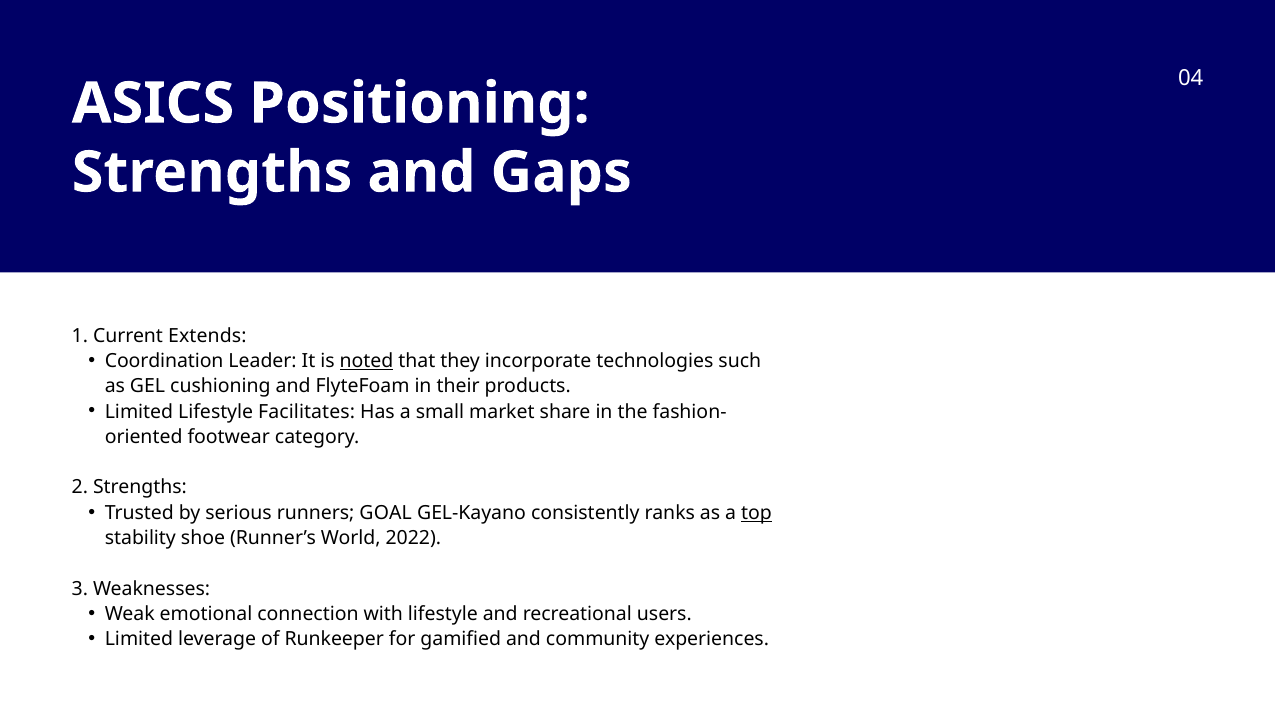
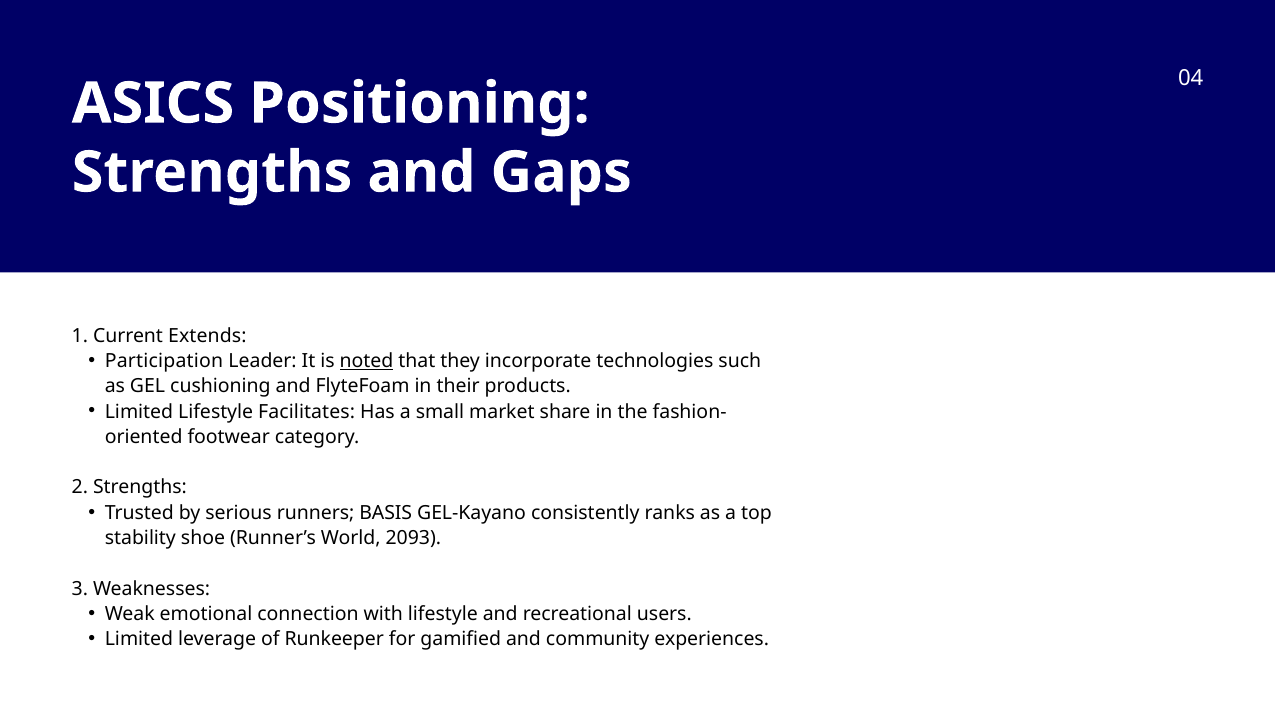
Coordination: Coordination -> Participation (164, 361)
GOAL: GOAL -> BASIS (386, 513)
top underline: present -> none (757, 513)
2022: 2022 -> 2093 (413, 538)
